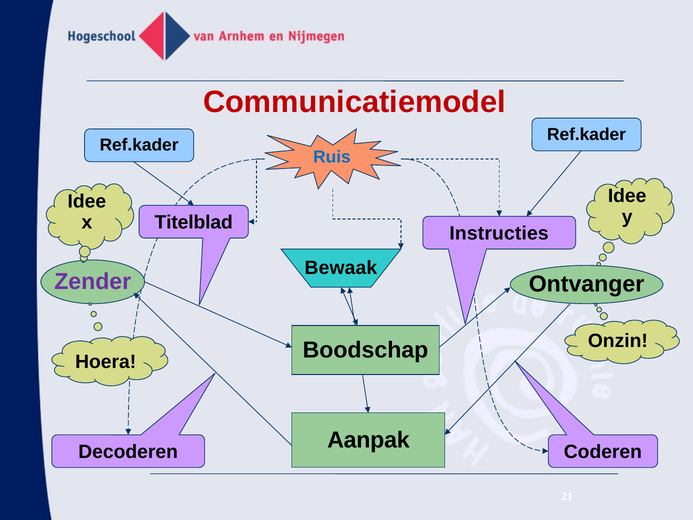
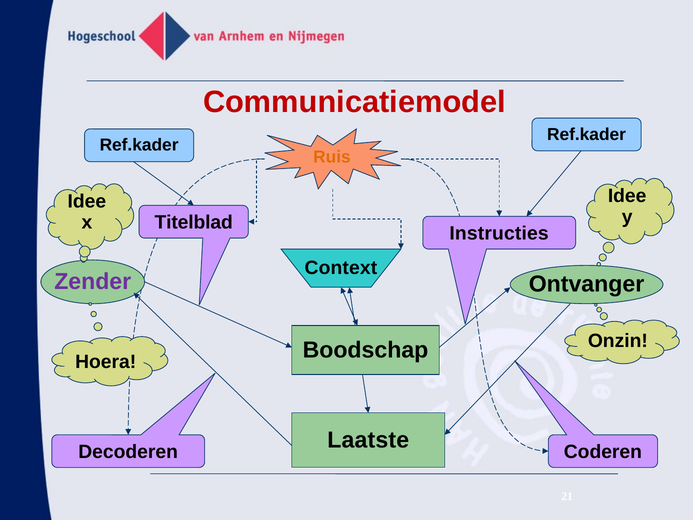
Ruis colour: blue -> orange (332, 157)
Bewaak: Bewaak -> Context (341, 268)
Aanpak: Aanpak -> Laatste (368, 440)
